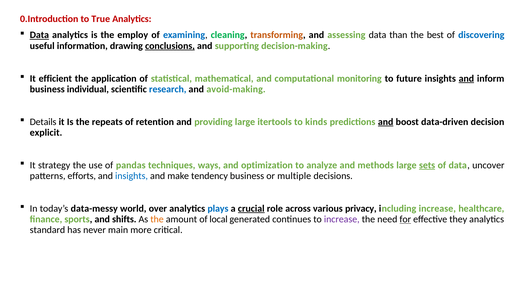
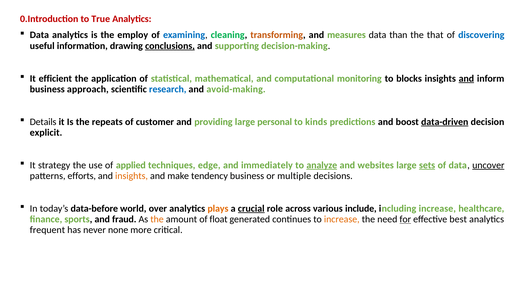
Data underline: present -> none (39, 35)
assessing: assessing -> measures (346, 35)
best: best -> that (435, 35)
future: future -> blocks (409, 78)
individual: individual -> approach (88, 89)
retention: retention -> customer (155, 122)
itertools: itertools -> personal (275, 122)
and underline: present -> none (386, 122)
data-driven underline: none -> present (445, 122)
pandas: pandas -> applied (131, 165)
ways: ways -> edge (209, 165)
optimization: optimization -> immediately (267, 165)
analyze underline: none -> present (322, 165)
methods: methods -> websites (376, 165)
uncover underline: none -> present (488, 165)
insights colour: blue -> orange (132, 176)
data-messy: data-messy -> data-before (94, 208)
plays colour: blue -> orange (218, 208)
privacy: privacy -> include (361, 208)
shifts: shifts -> fraud (124, 219)
local: local -> float (219, 219)
increase colour: purple -> orange (342, 219)
they: they -> best (458, 219)
standard: standard -> frequent (47, 230)
main: main -> none (118, 230)
